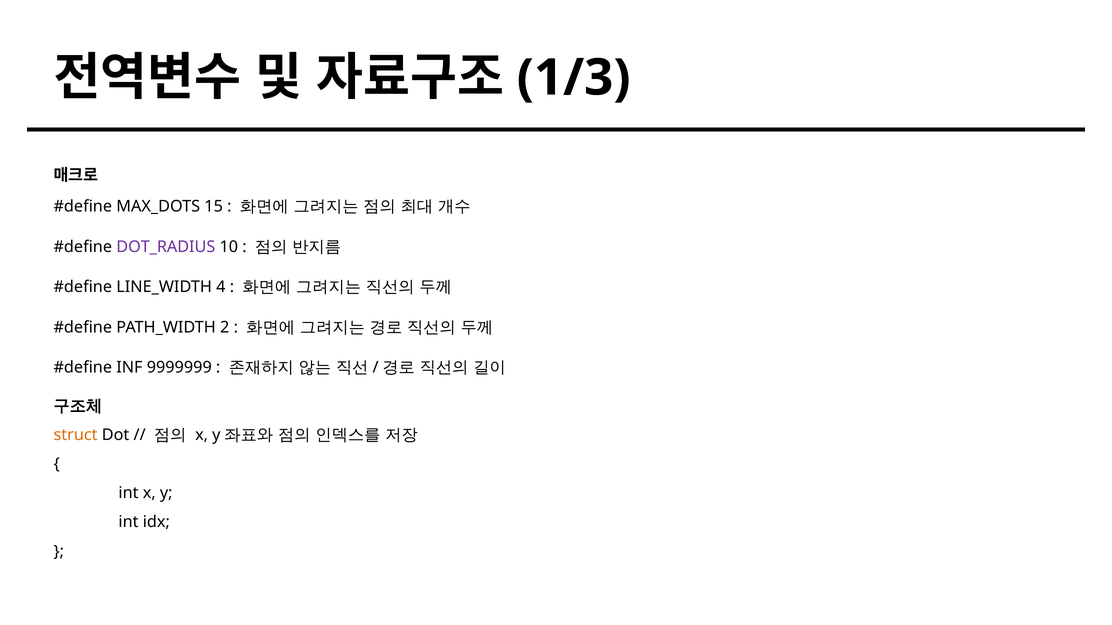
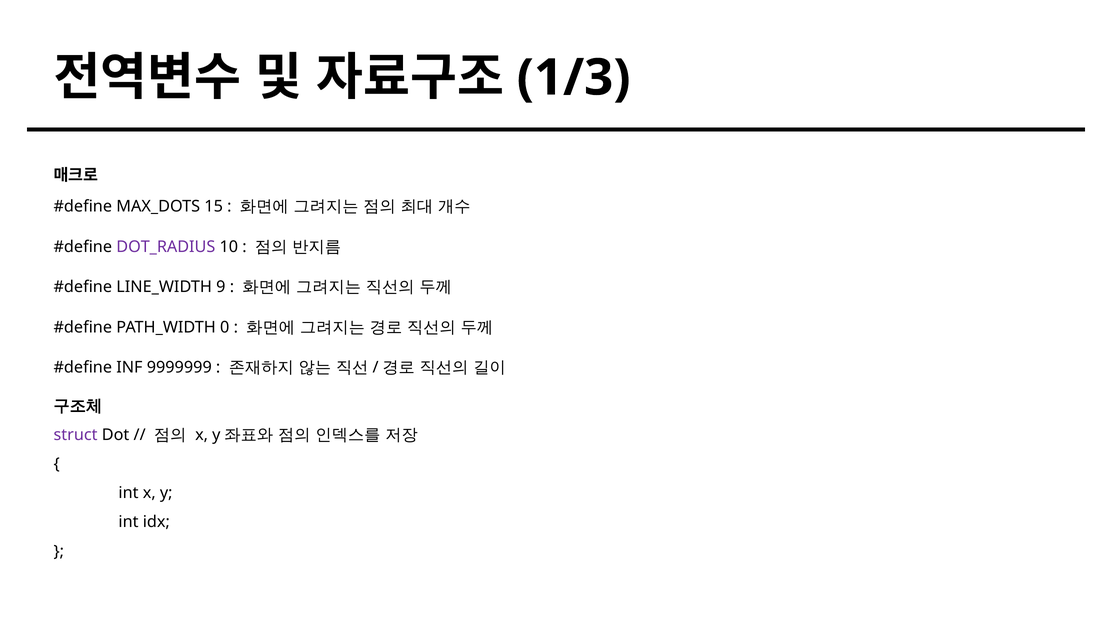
4: 4 -> 9 (221, 287)
2: 2 -> 0 (225, 328)
struct colour: orange -> purple (76, 435)
